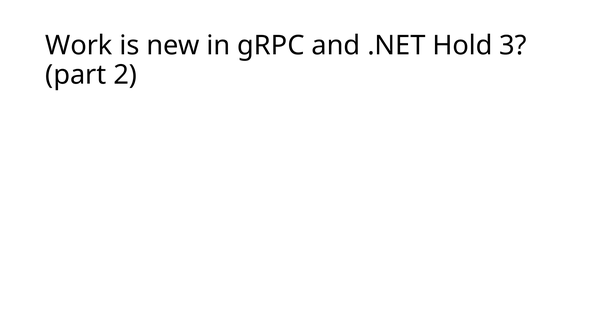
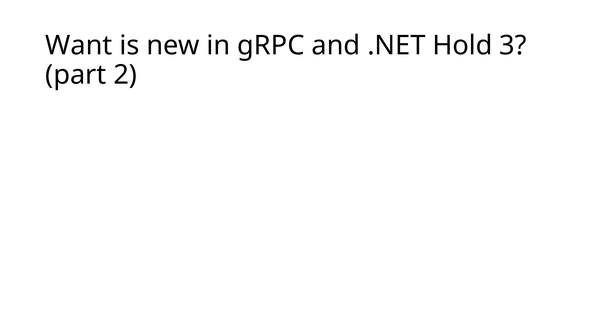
Work: Work -> Want (79, 46)
